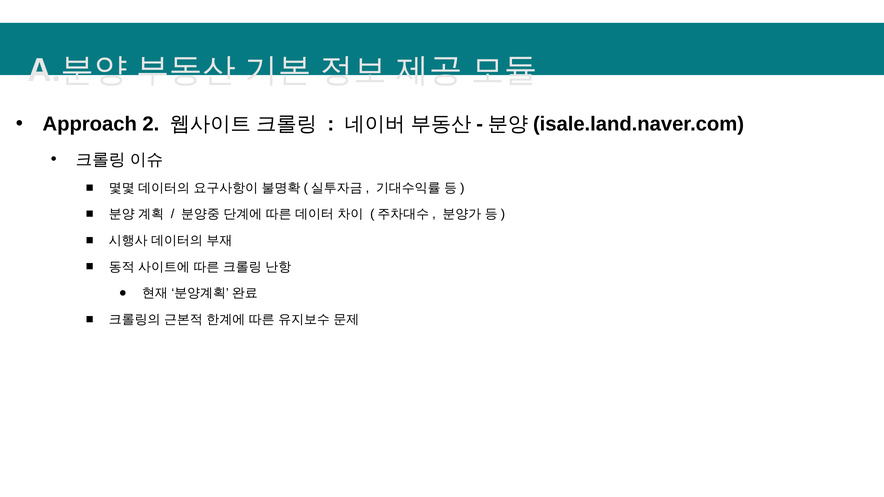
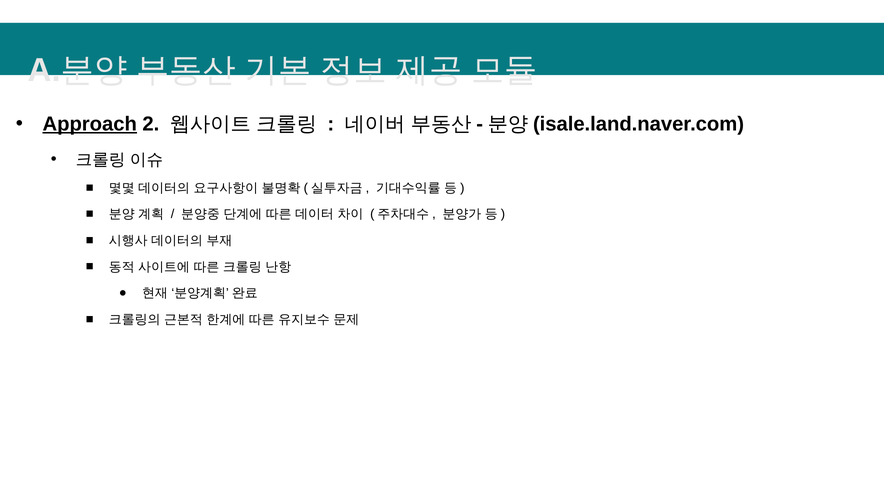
Approach underline: none -> present (90, 124)
